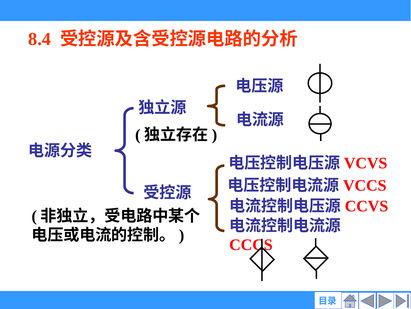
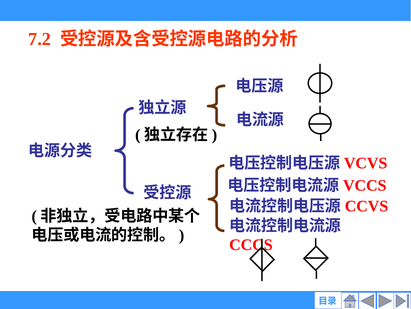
8.4: 8.4 -> 7.2 (40, 39)
